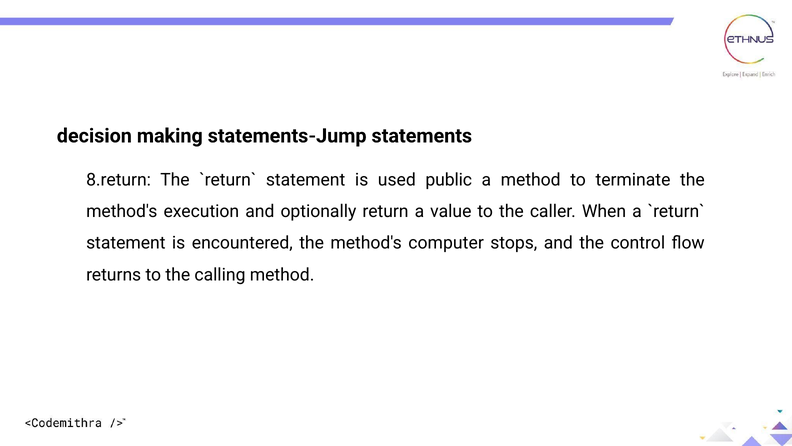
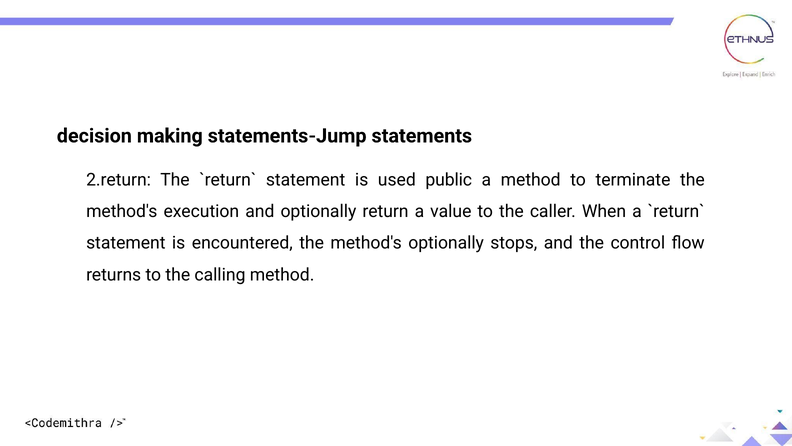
8.return: 8.return -> 2.return (119, 180)
method's computer: computer -> optionally (446, 243)
